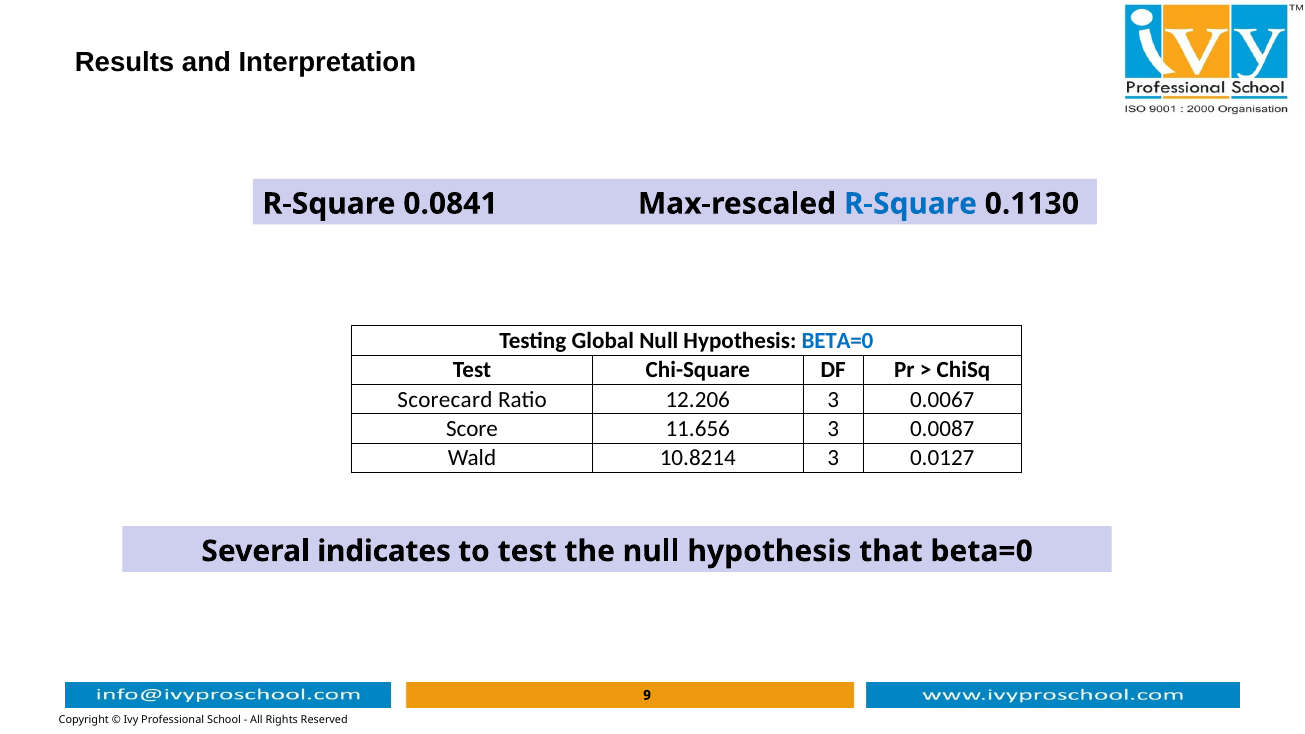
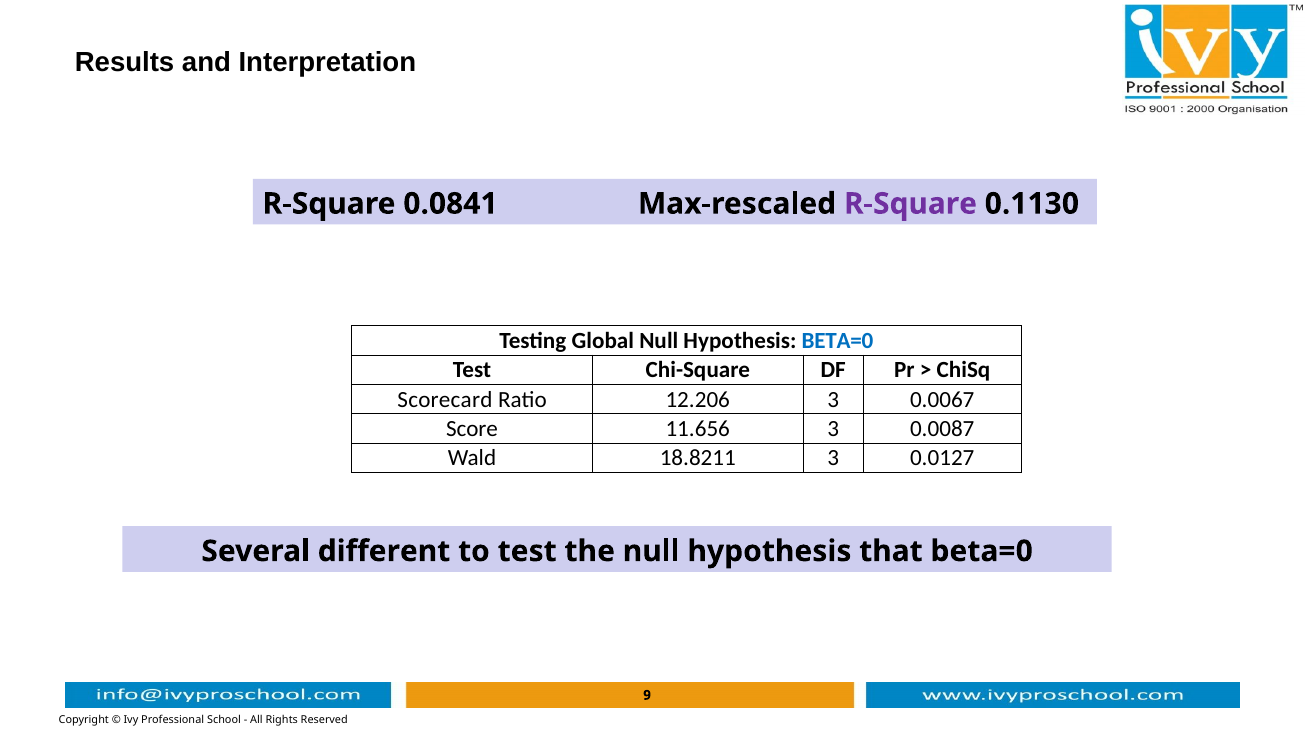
R-Square colour: blue -> purple (910, 204)
10.8214: 10.8214 -> 18.8211 (698, 458)
indicates: indicates -> different (384, 551)
